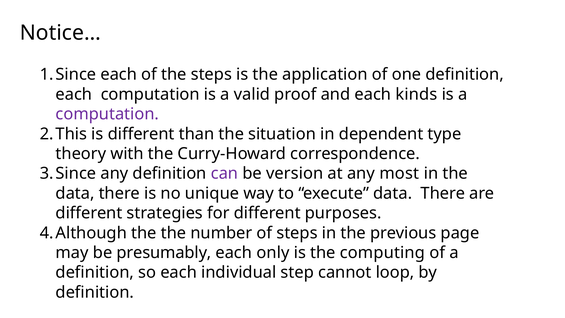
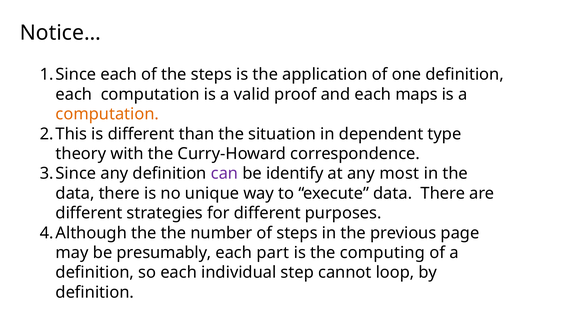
kinds: kinds -> maps (417, 94)
computation colour: purple -> orange (107, 114)
version: version -> identify (295, 173)
only: only -> part (273, 253)
